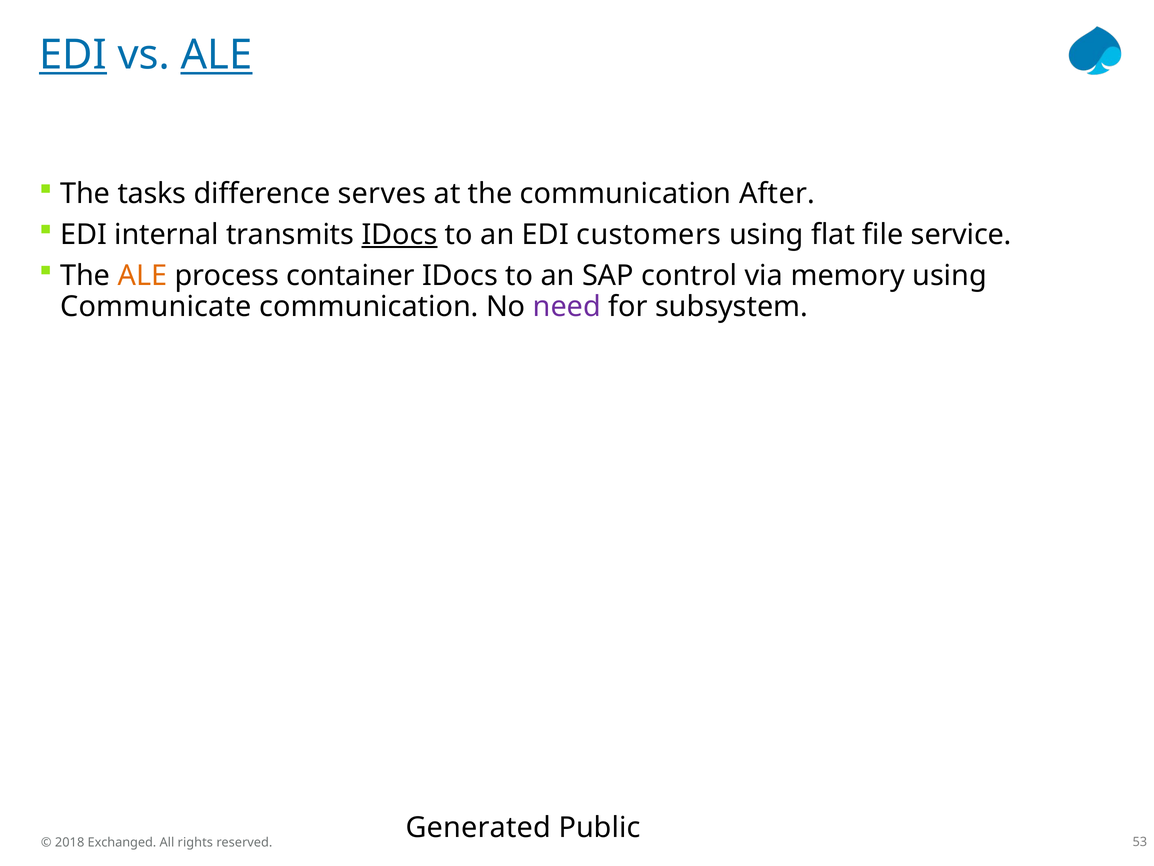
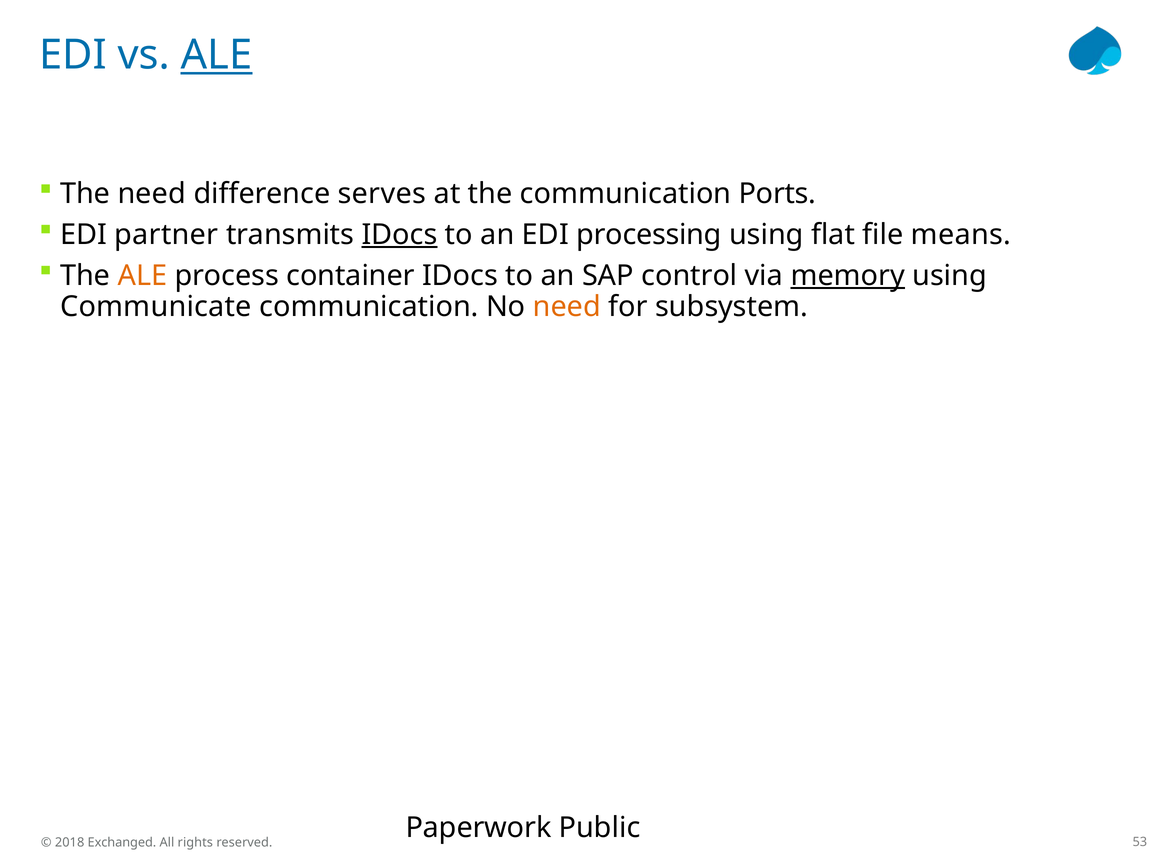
EDI underline: present -> none (73, 55)
The tasks: tasks -> need (152, 194)
After: After -> Ports (777, 194)
internal: internal -> partner (166, 235)
customers: customers -> processing (649, 235)
service: service -> means (961, 235)
memory underline: none -> present (848, 275)
need colour: purple -> orange (567, 307)
Generated: Generated -> Paperwork (479, 827)
